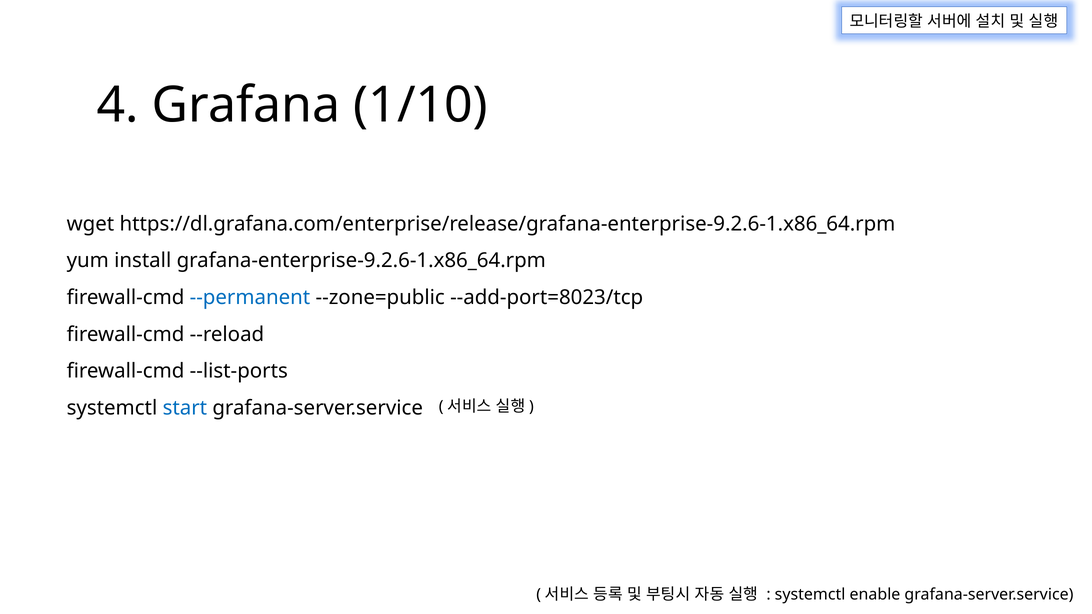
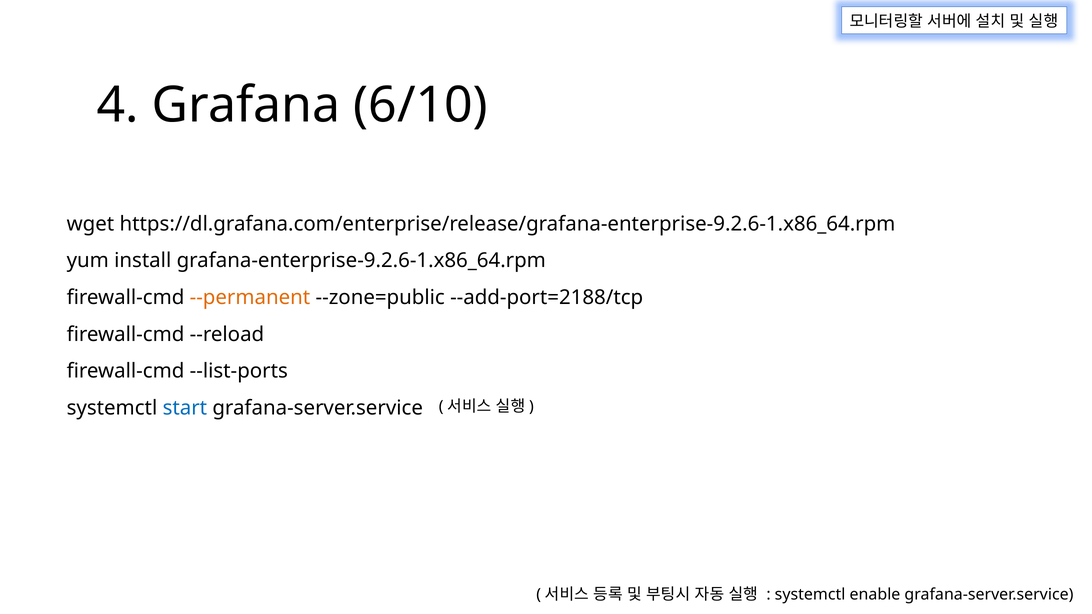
1/10: 1/10 -> 6/10 (421, 105)
--permanent colour: blue -> orange (250, 298)
--add-port=8023/tcp: --add-port=8023/tcp -> --add-port=2188/tcp (547, 298)
